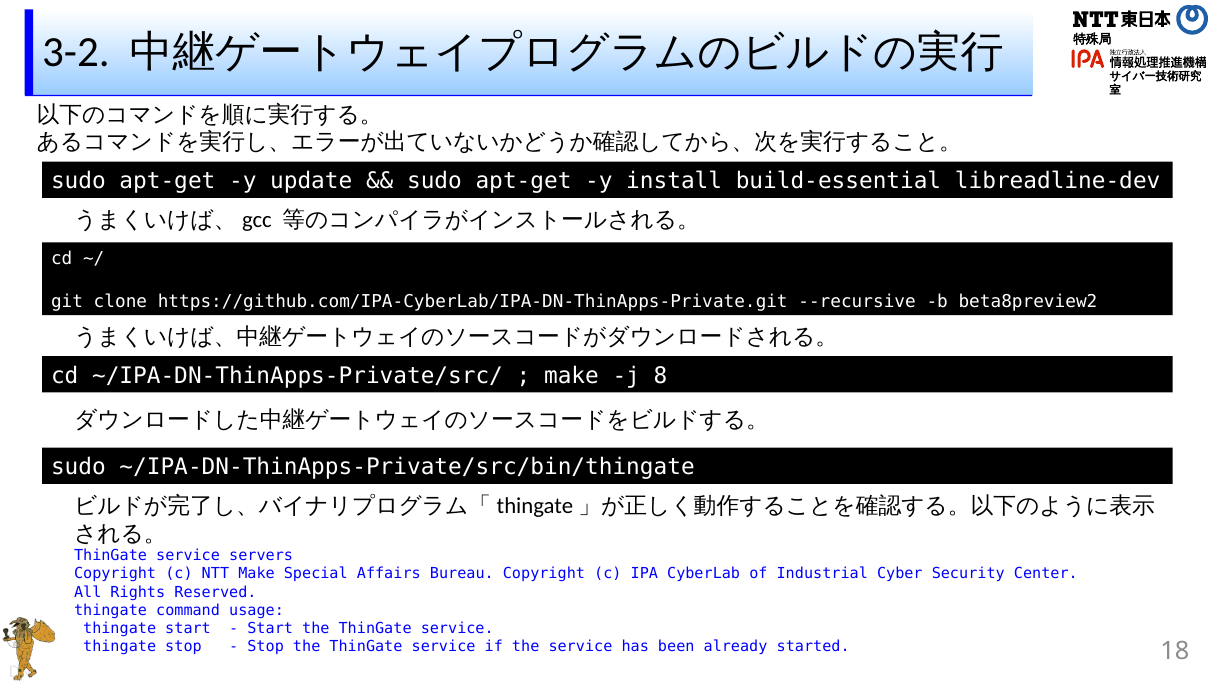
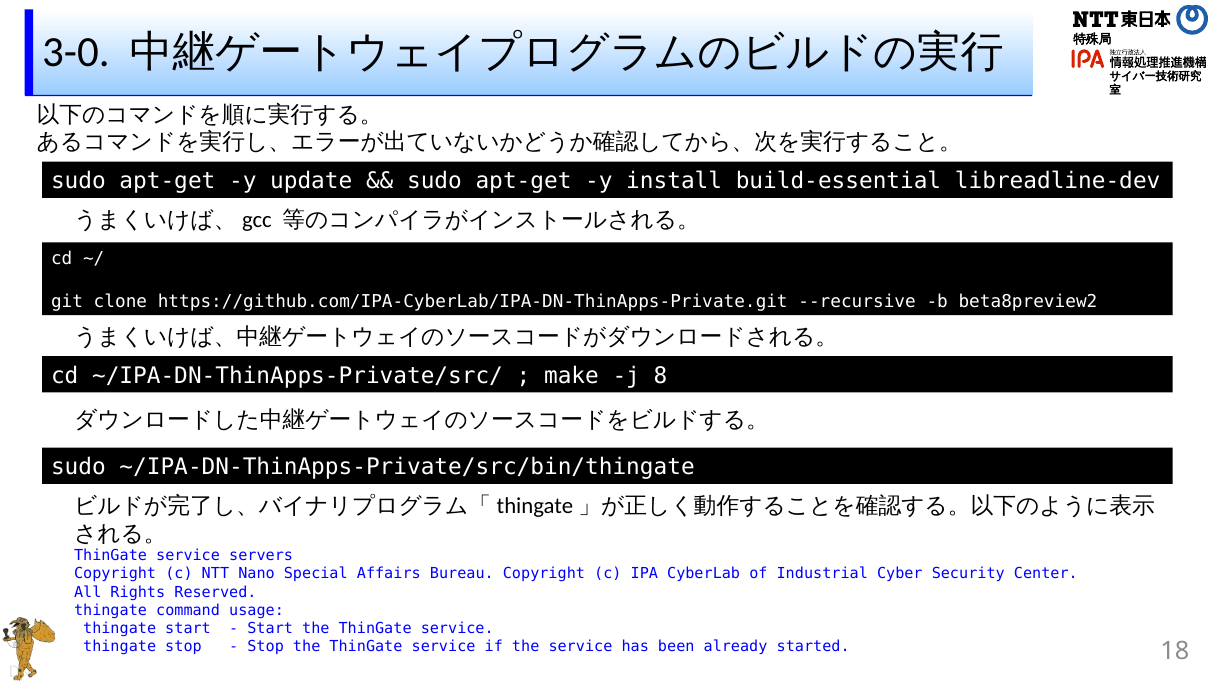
3-2: 3-2 -> 3-0 (76, 52)
NTT Make: Make -> Nano (257, 574)
